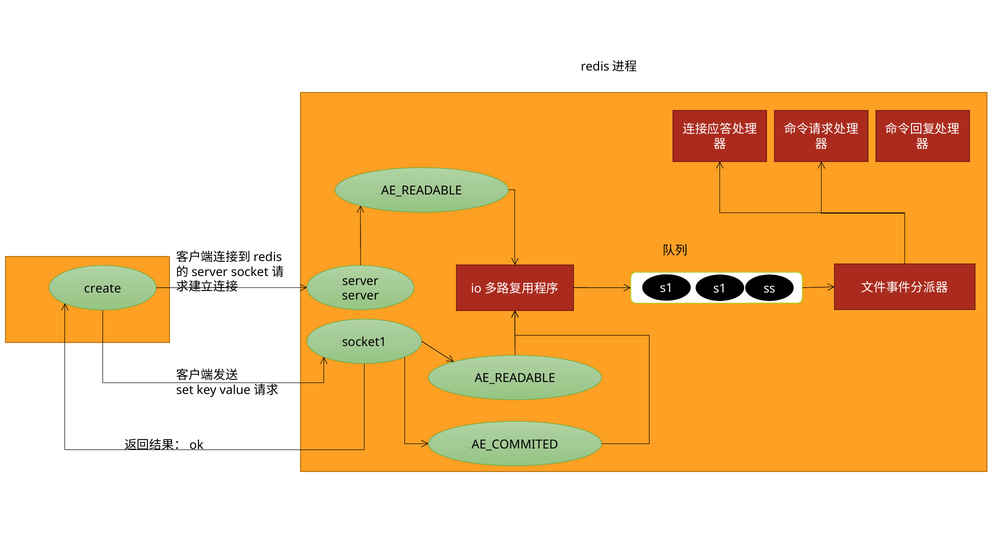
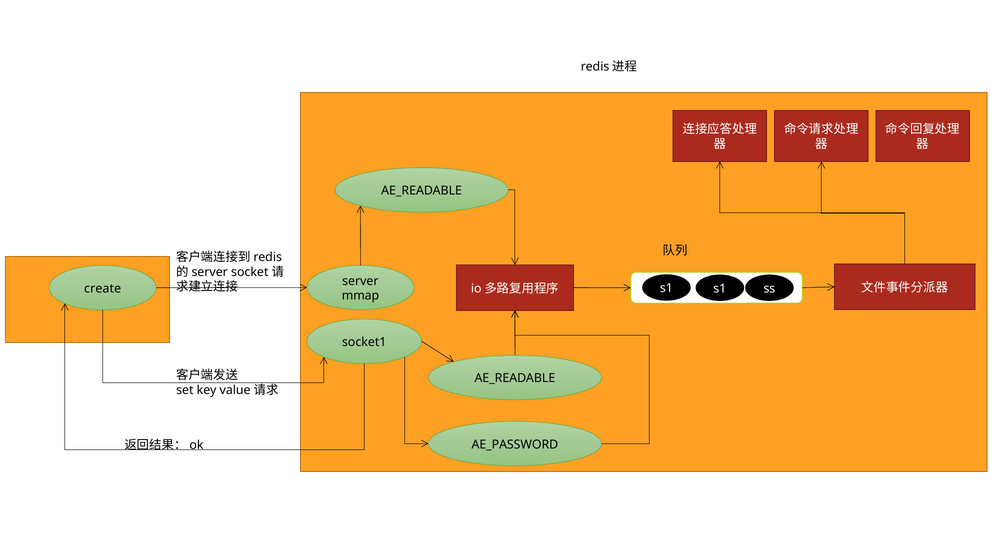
server: server -> mmap (360, 296)
AE_COMMITED: AE_COMMITED -> AE_PASSWORD (515, 444)
